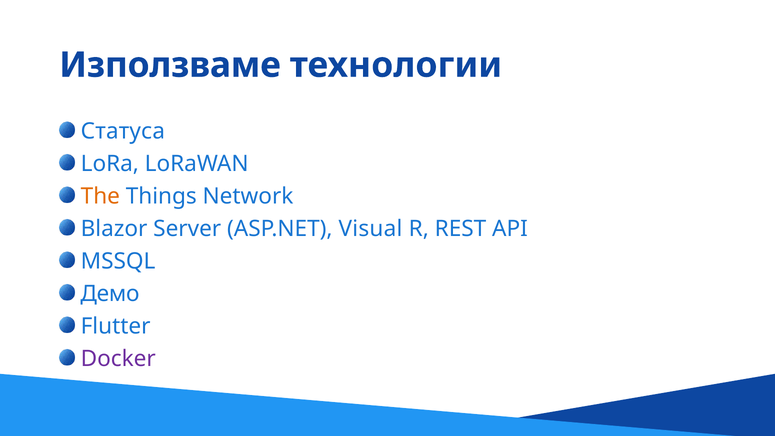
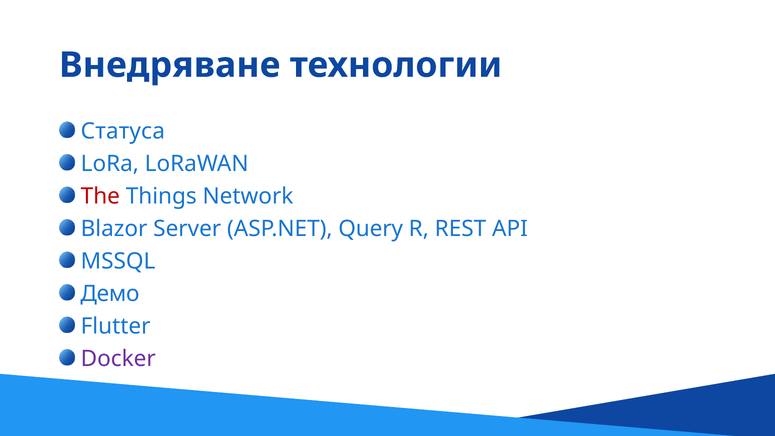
Използваме: Използваме -> Внедряване (170, 65)
The colour: orange -> red (100, 196)
Visual: Visual -> Query (371, 229)
